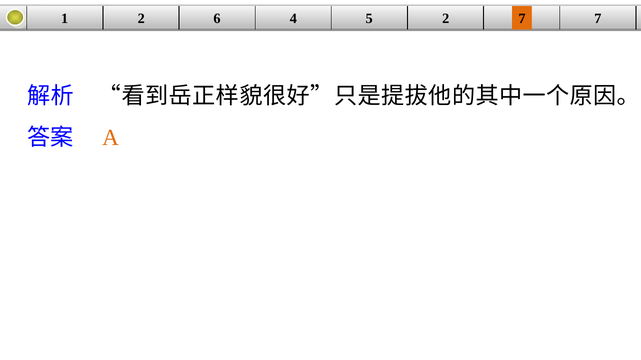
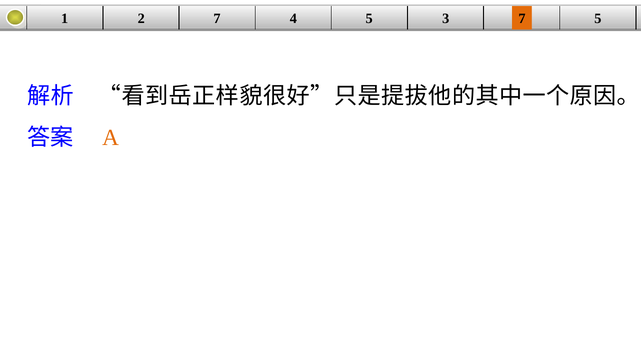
2 6: 6 -> 7 (217, 18)
5 2: 2 -> 3 (446, 18)
7 7: 7 -> 5 (598, 18)
